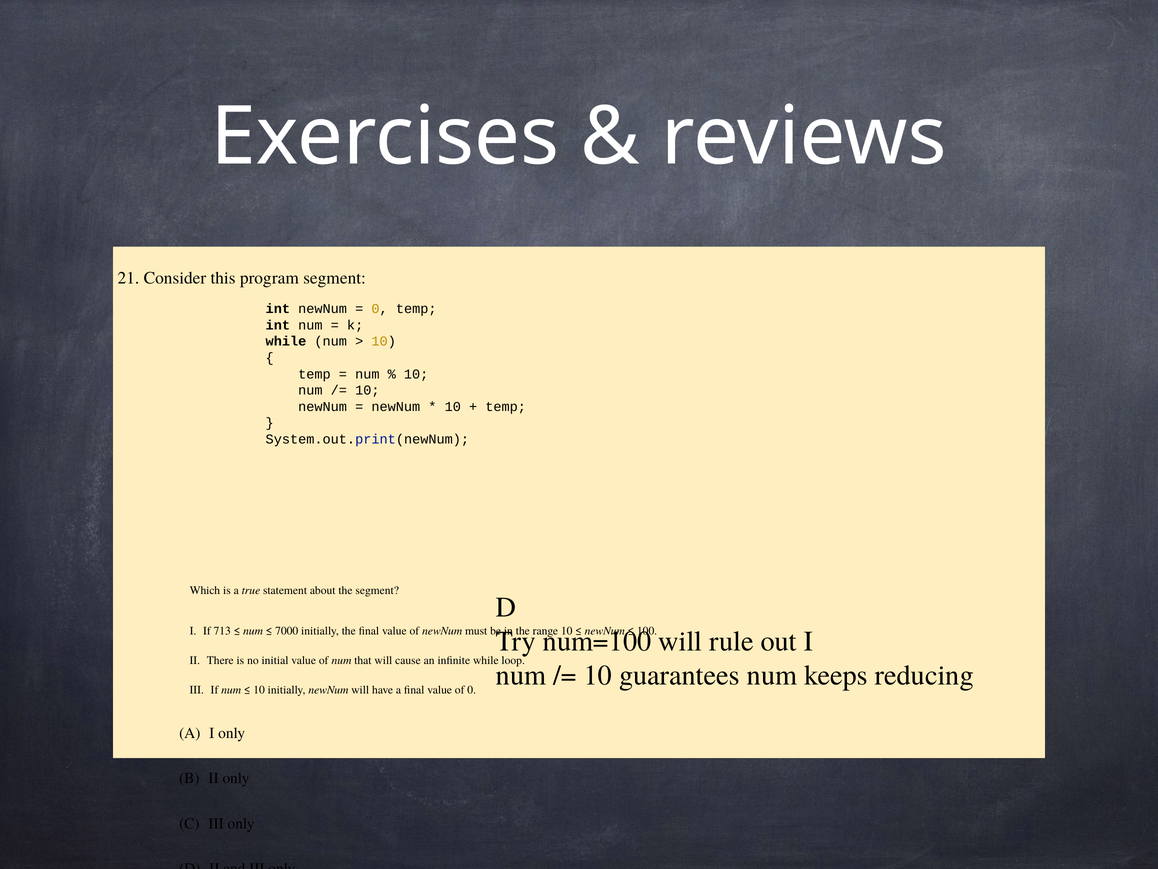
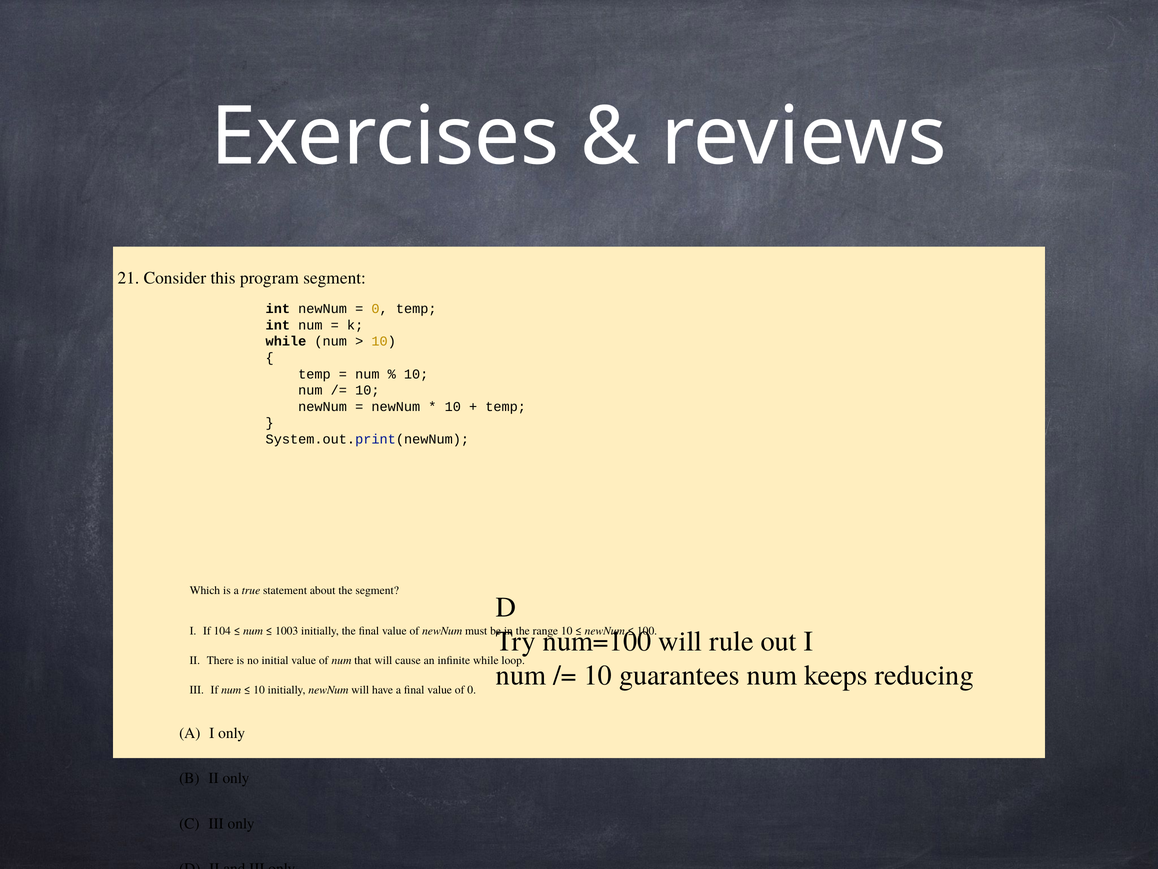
713: 713 -> 104 (222, 631)
7000: 7000 -> 1003 (287, 631)
